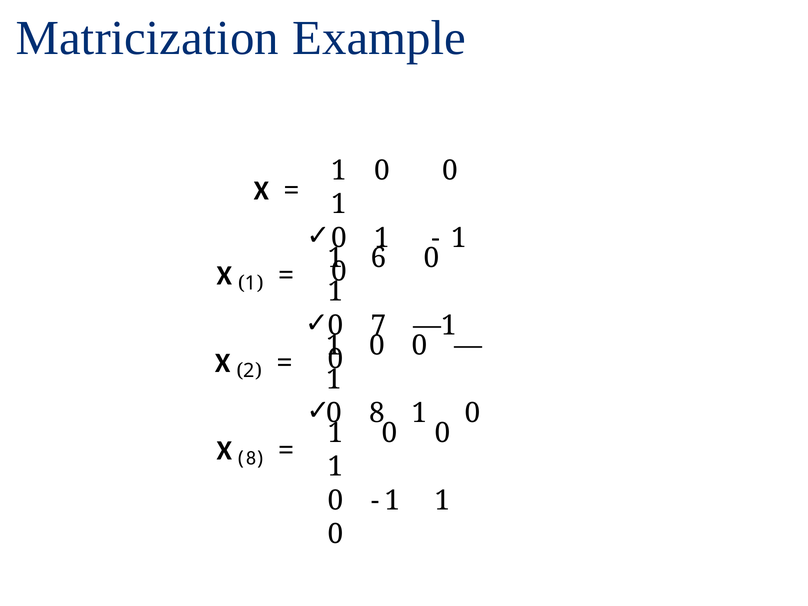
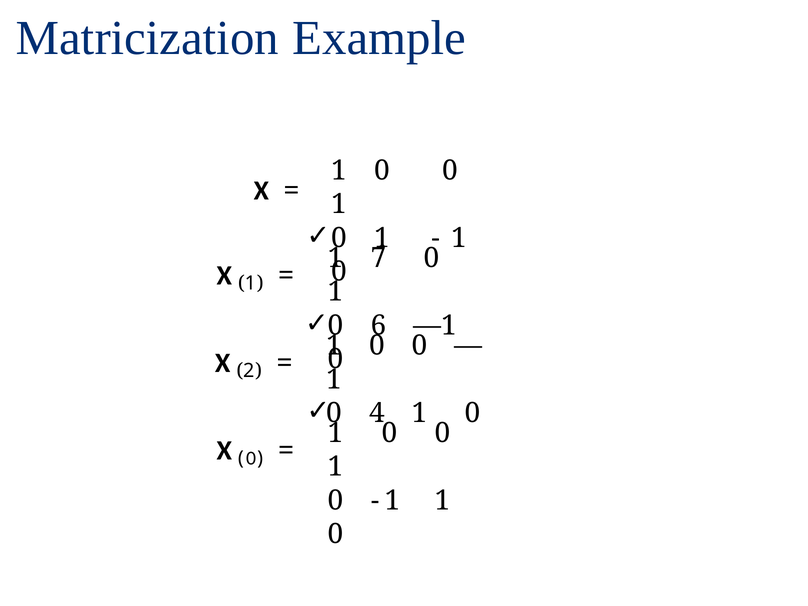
6: 6 -> 7 (379, 258)
7: 7 -> 6 (379, 326)
0 8: 8 -> 4 (377, 413)
8: 8 -> 0 (251, 458)
